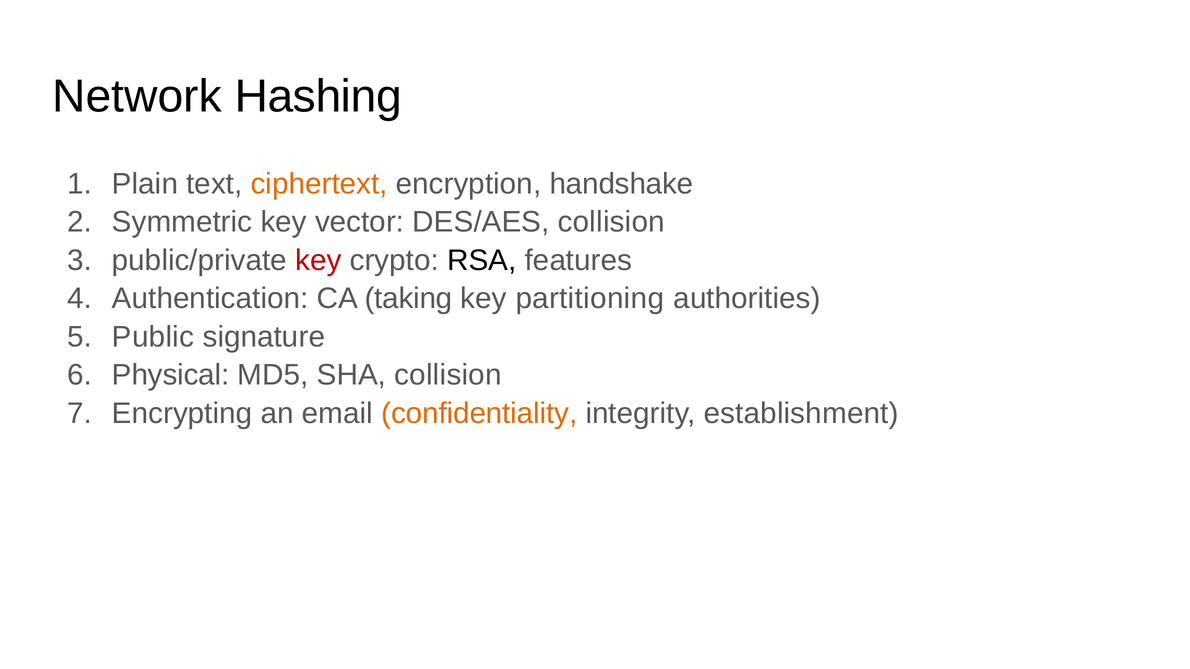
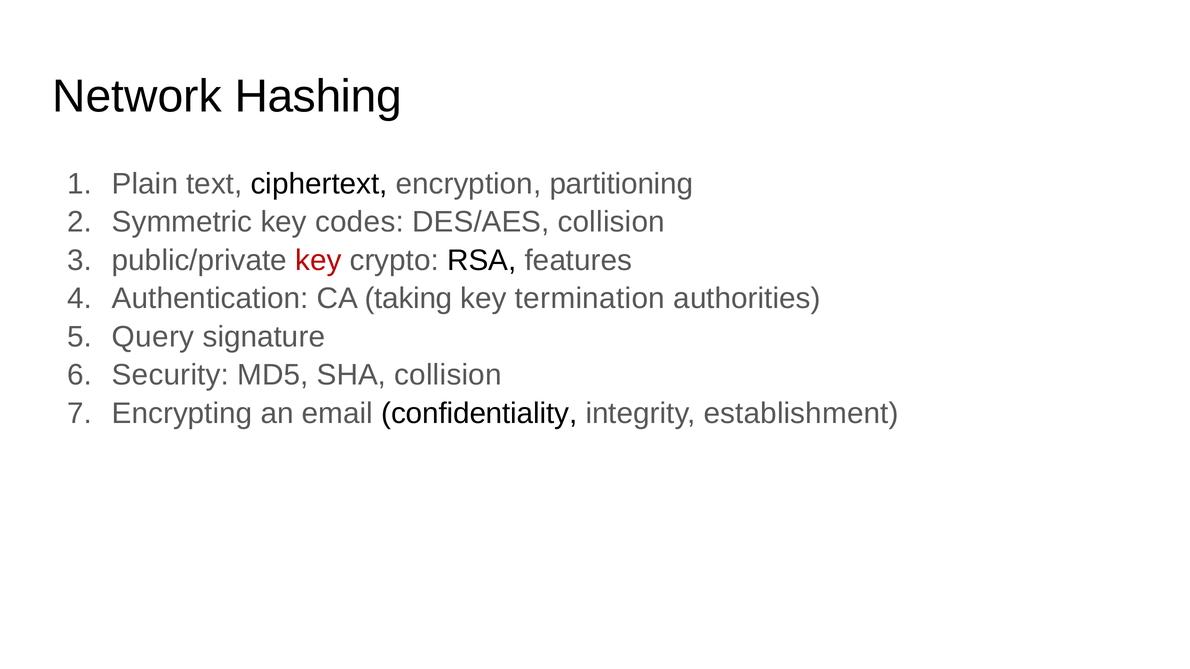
ciphertext colour: orange -> black (319, 184)
handshake: handshake -> partitioning (621, 184)
vector: vector -> codes (359, 222)
partitioning: partitioning -> termination (590, 299)
Public: Public -> Query (153, 337)
Physical: Physical -> Security (171, 375)
confidentiality colour: orange -> black (479, 414)
